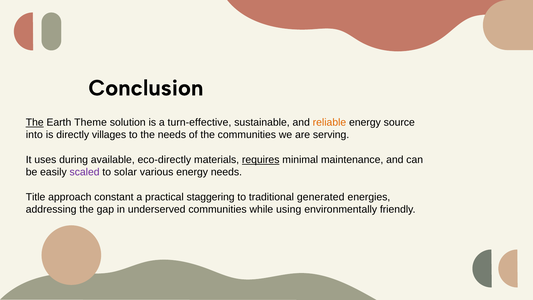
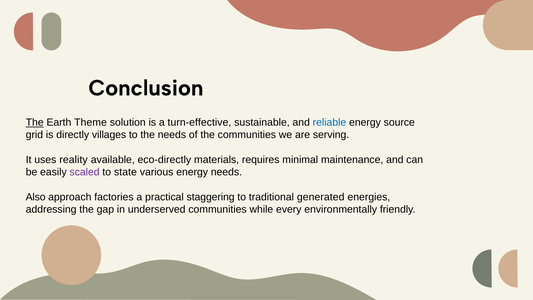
reliable colour: orange -> blue (329, 122)
into: into -> grid (34, 135)
during: during -> reality (74, 160)
requires underline: present -> none (261, 160)
solar: solar -> state (125, 172)
Title: Title -> Also (36, 197)
constant: constant -> factories (114, 197)
using: using -> every (289, 209)
